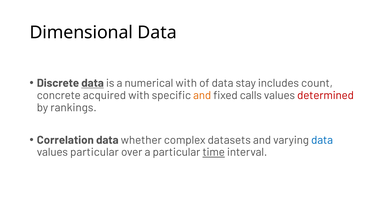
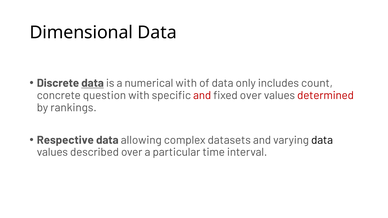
stay: stay -> only (246, 83)
acquired: acquired -> question (104, 95)
and colour: orange -> red (202, 95)
fixed calls: calls -> over (251, 95)
Correlation: Correlation -> Respective (65, 140)
whether: whether -> allowing (141, 140)
data colour: blue -> black (322, 140)
values particular: particular -> described (95, 152)
time underline: present -> none (214, 152)
